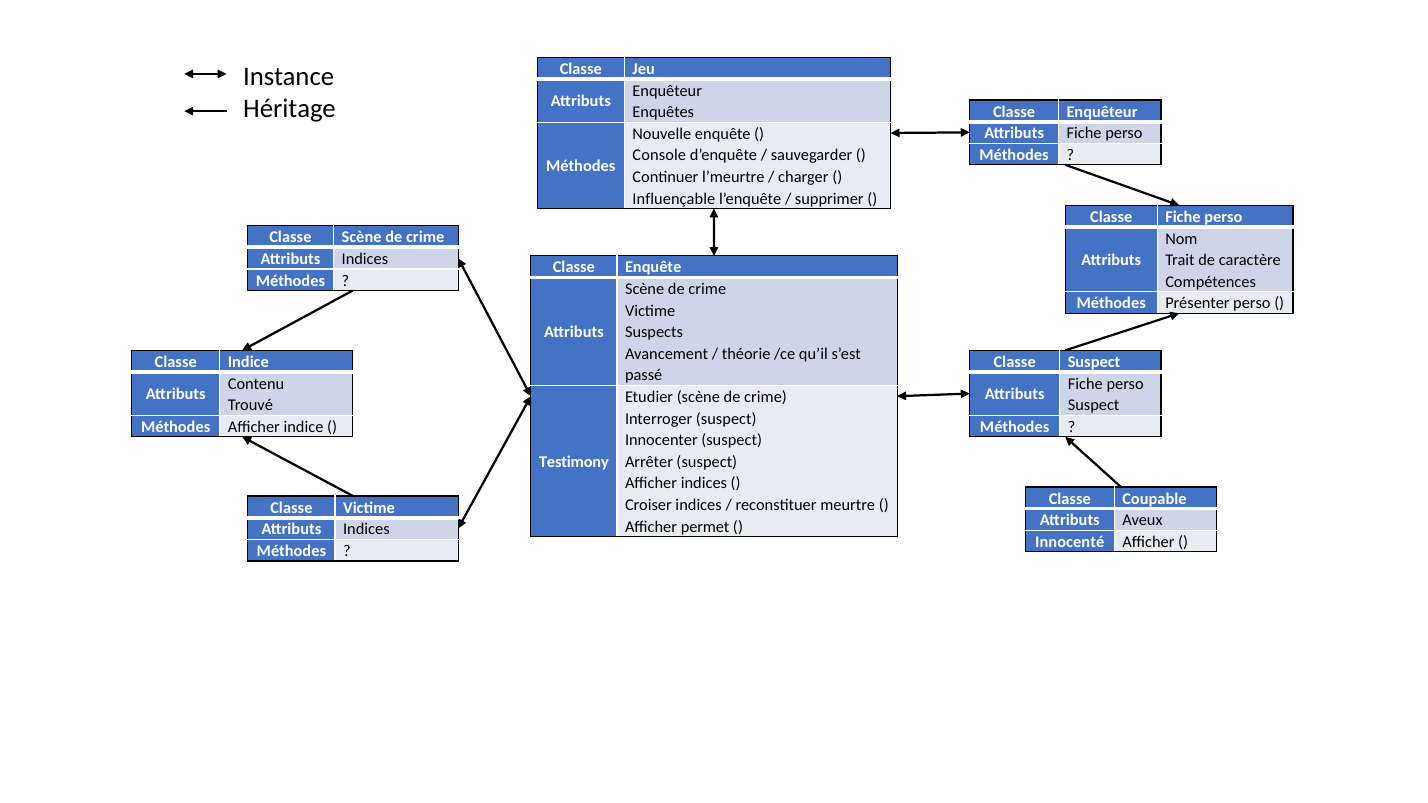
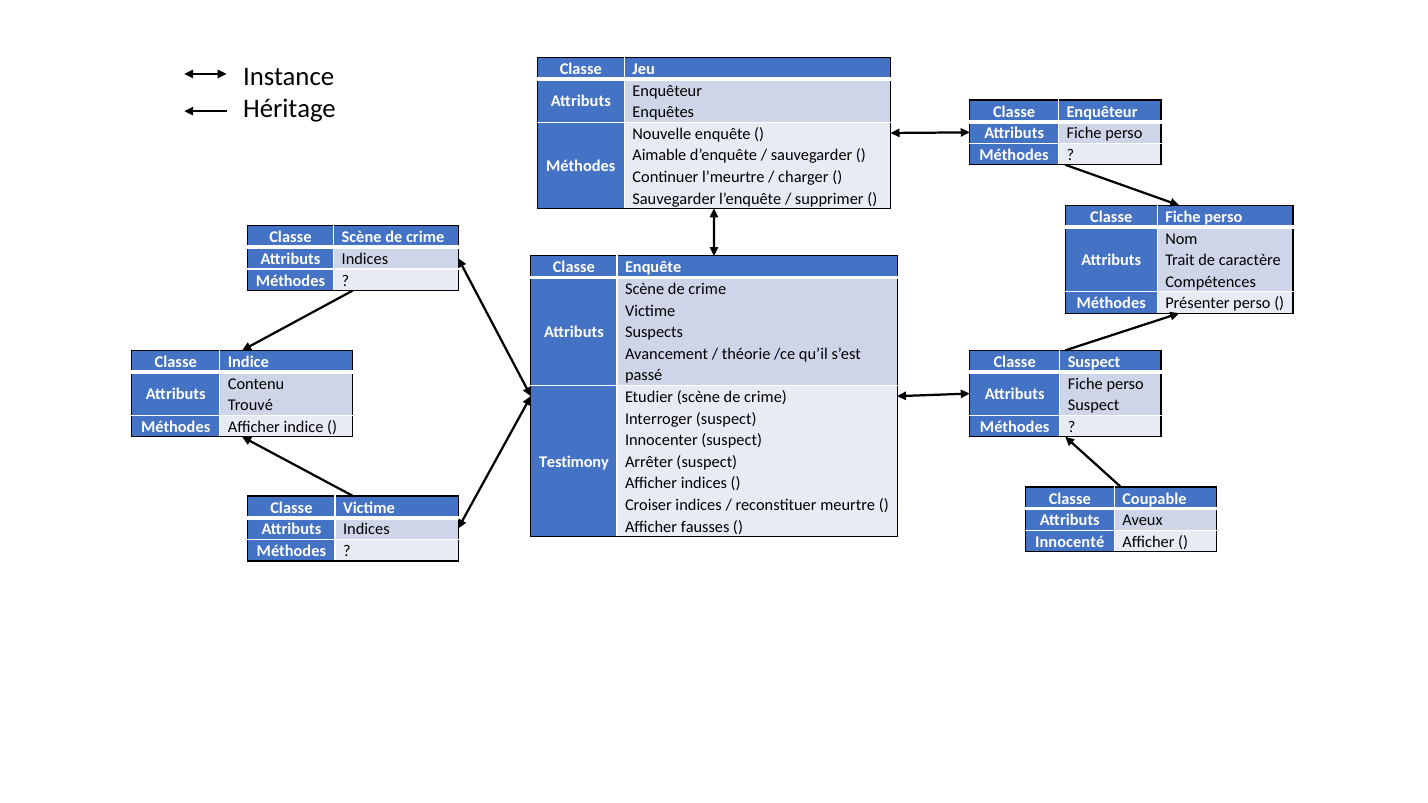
Console: Console -> Aimable (659, 156)
Influençable: Influençable -> Sauvegarder (674, 199)
permet: permet -> fausses (705, 527)
